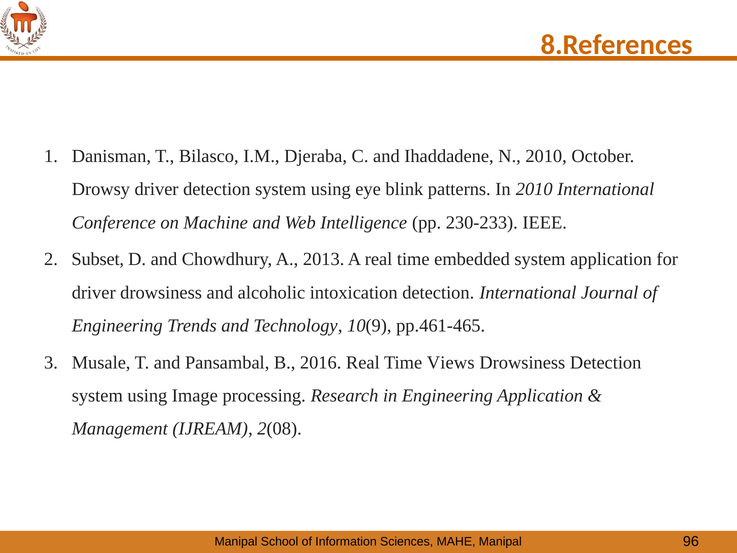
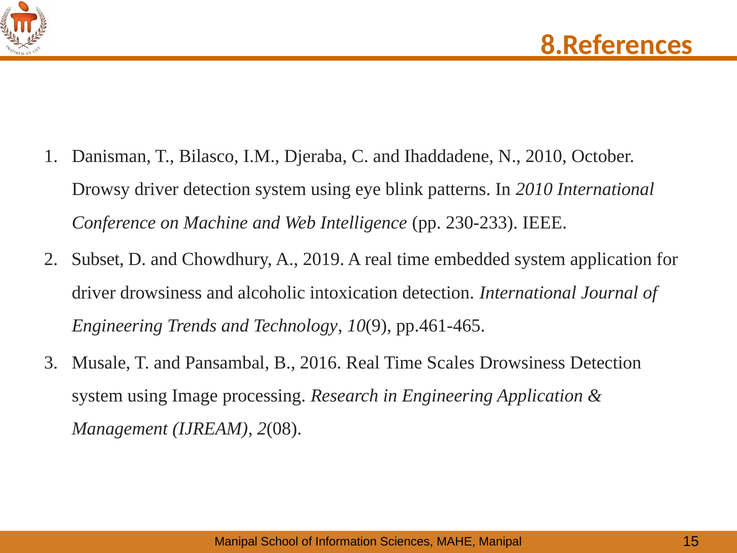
2013: 2013 -> 2019 (324, 259)
Views: Views -> Scales (451, 362)
96: 96 -> 15 (691, 541)
